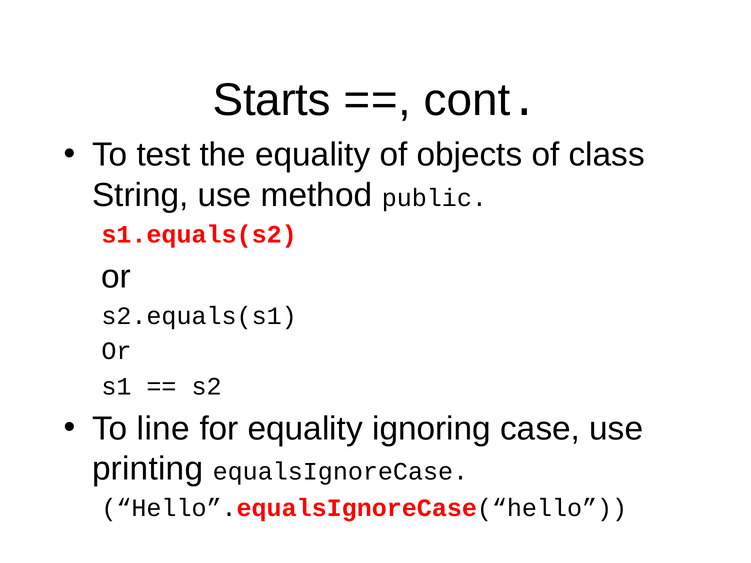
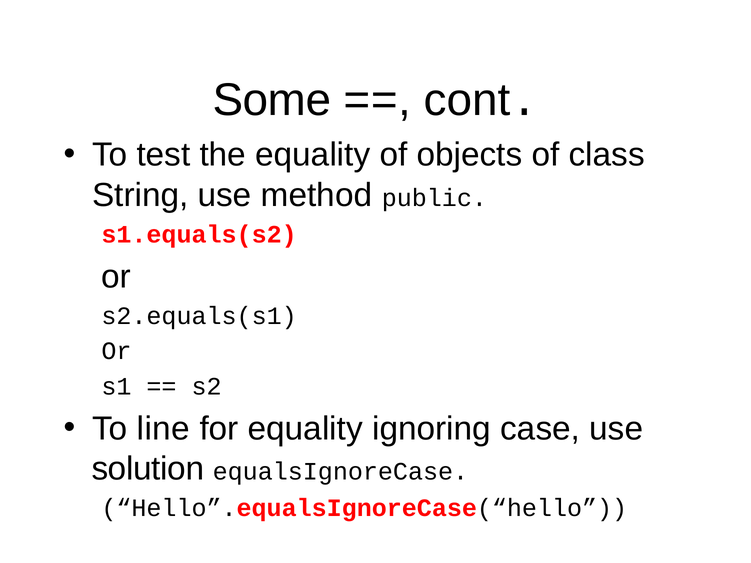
Starts: Starts -> Some (272, 100)
printing: printing -> solution (148, 469)
